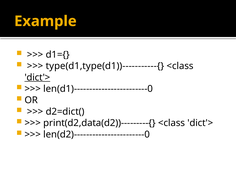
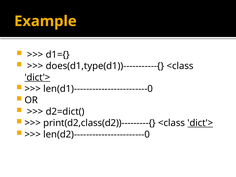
type(d1,type(d1))-----------{: type(d1,type(d1))-----------{ -> does(d1,type(d1))-----------{ (105, 66)
print(d2,data(d2))---------{: print(d2,data(d2))---------{ -> print(d2,class(d2))---------{ (100, 123)
dict'> underline: none -> present (200, 123)
